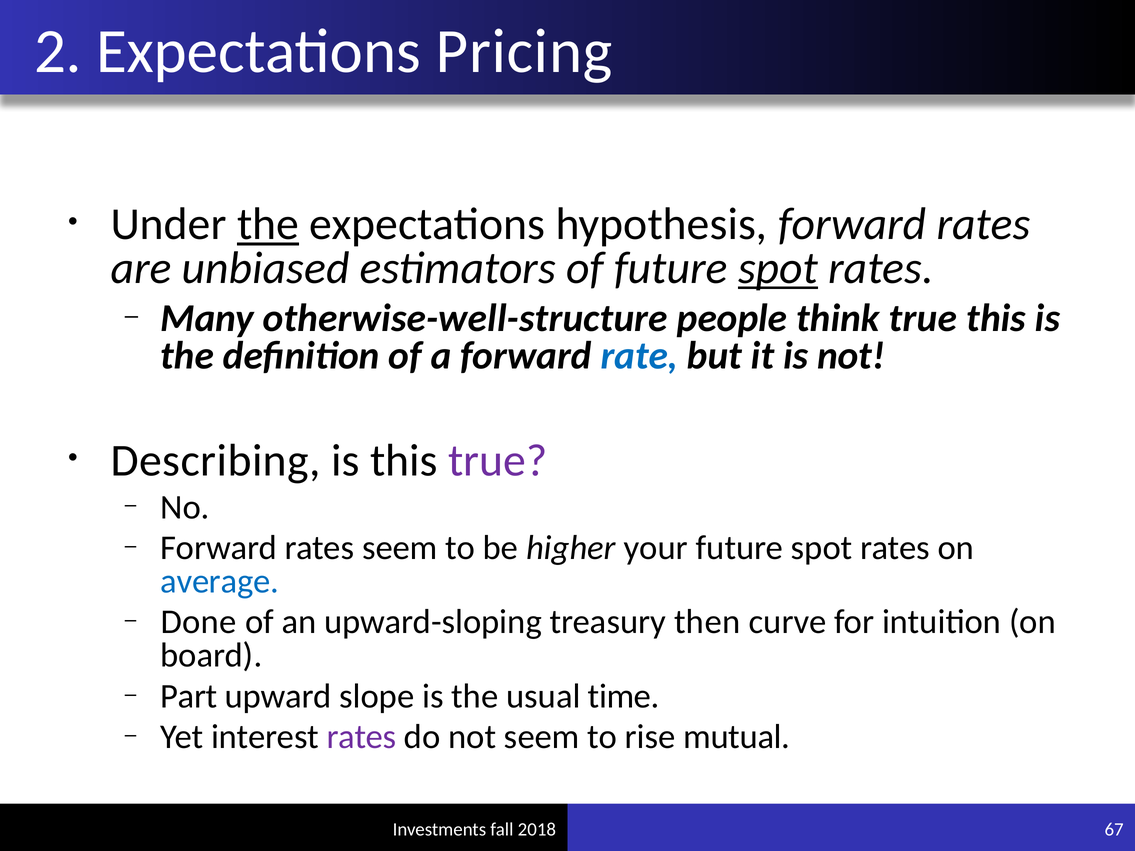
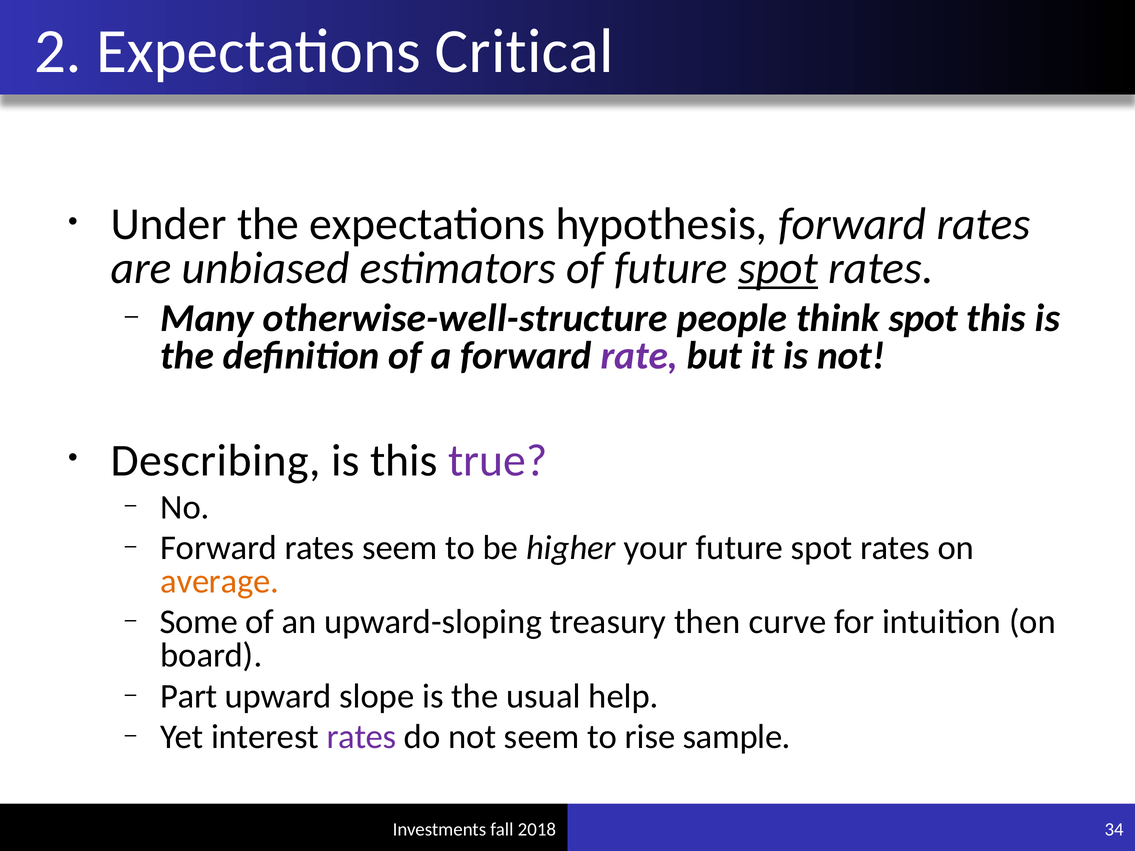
Pricing: Pricing -> Critical (524, 52)
the underline: present -> none (268, 224)
think true: true -> spot (923, 318)
rate colour: blue -> purple (639, 356)
average colour: blue -> orange (220, 581)
Done: Done -> Some (199, 622)
time: time -> help (624, 696)
mutual: mutual -> sample (737, 737)
67: 67 -> 34 (1114, 830)
